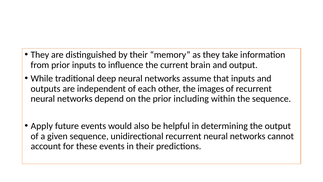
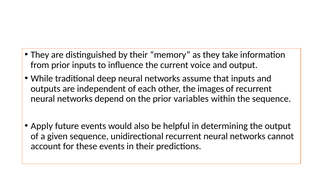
brain: brain -> voice (200, 65)
including: including -> variables (191, 99)
